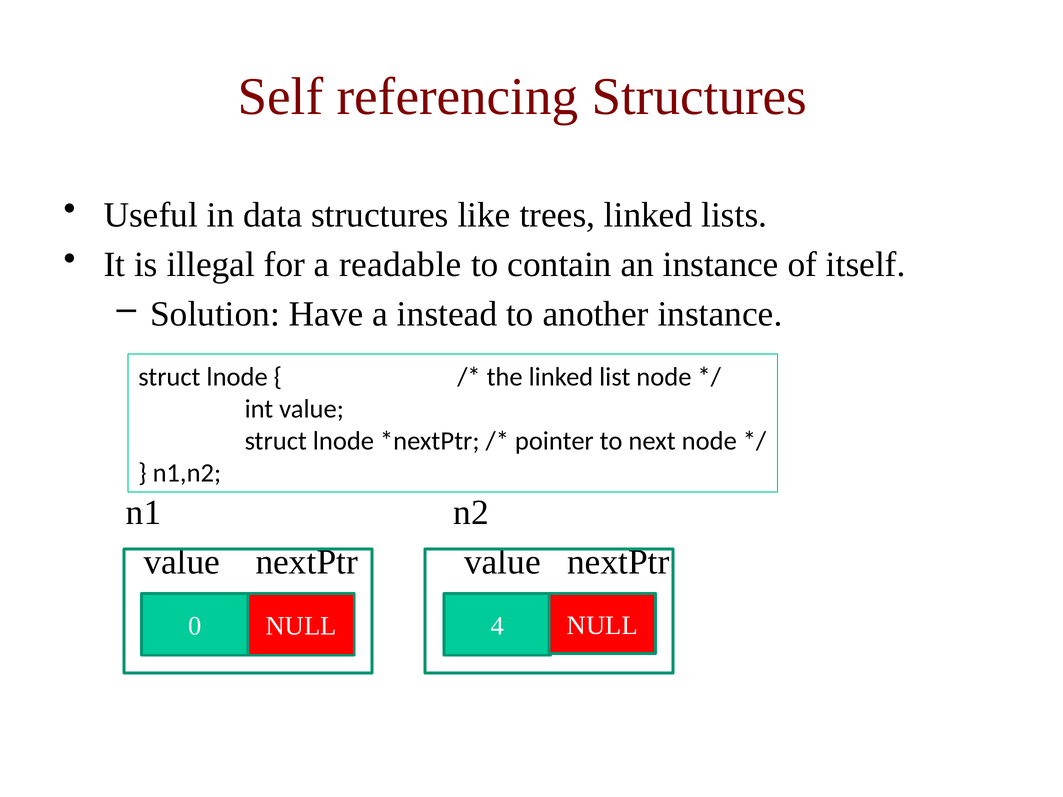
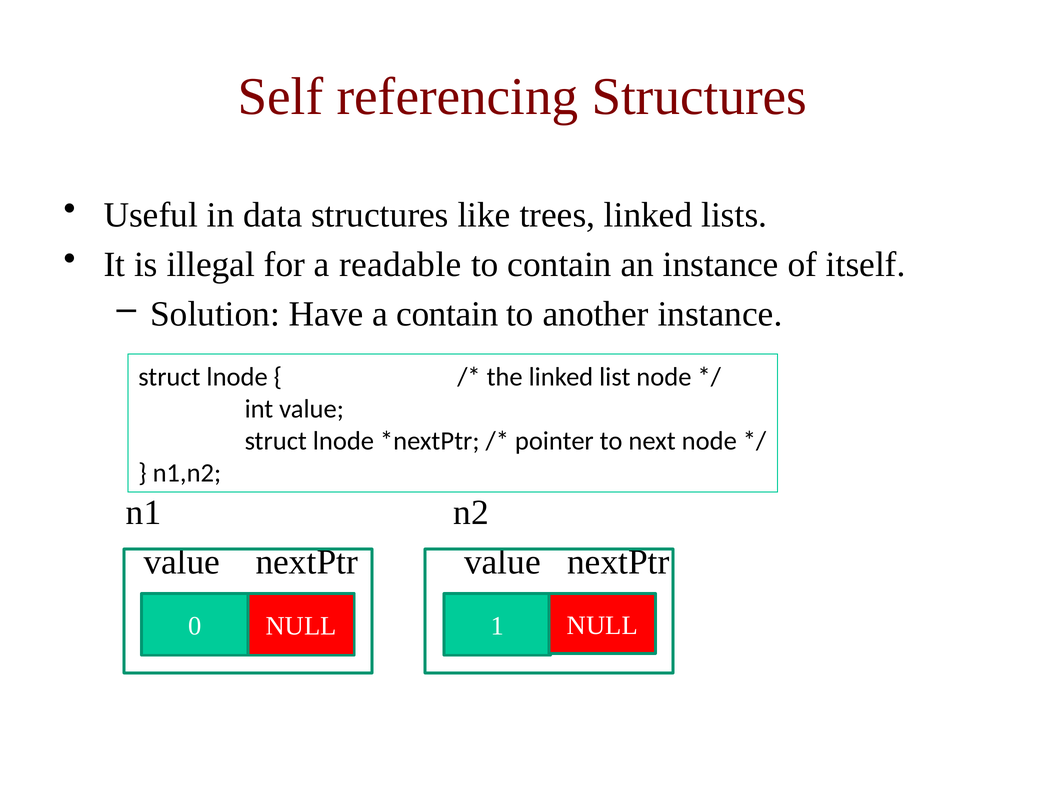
a instead: instead -> contain (447, 314)
4: 4 -> 1 (497, 626)
